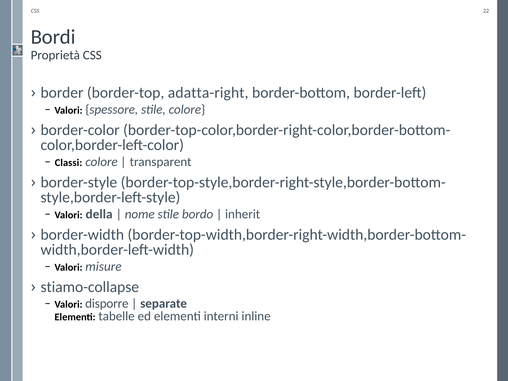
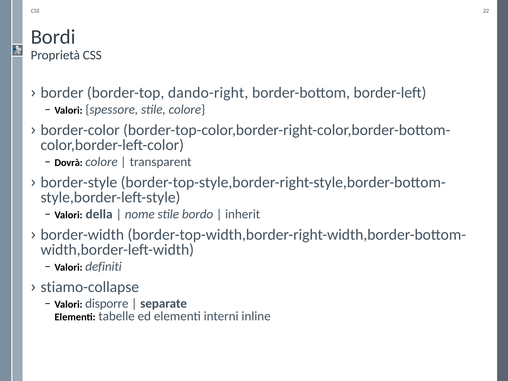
adatta-right: adatta-right -> dando-right (208, 93)
Classi: Classi -> Dovrà (69, 163)
misure: misure -> definiti (104, 266)
